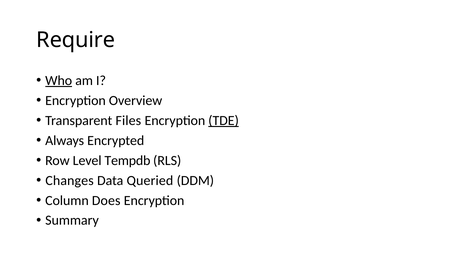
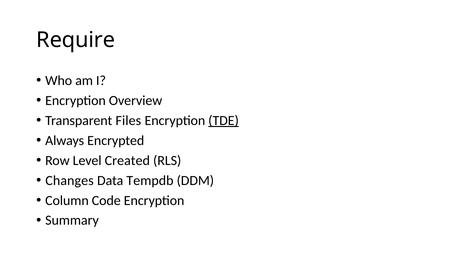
Who underline: present -> none (59, 80)
Tempdb: Tempdb -> Created (127, 160)
Queried: Queried -> Tempdb (150, 180)
Does: Does -> Code (106, 200)
